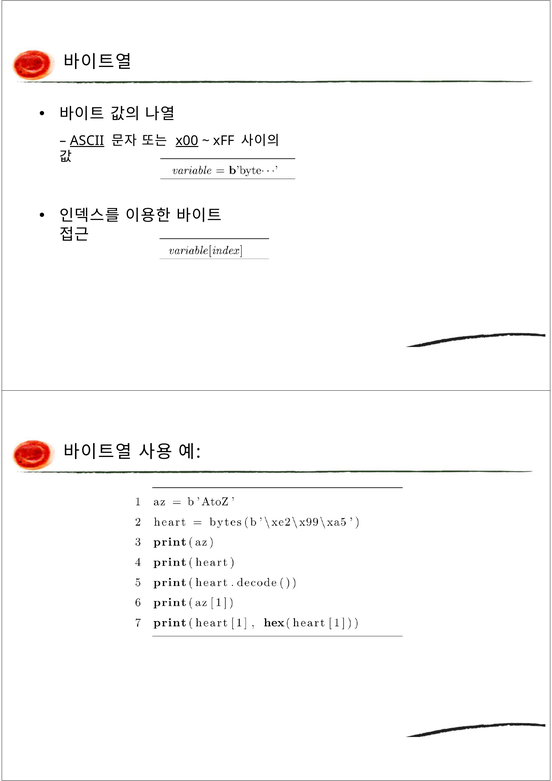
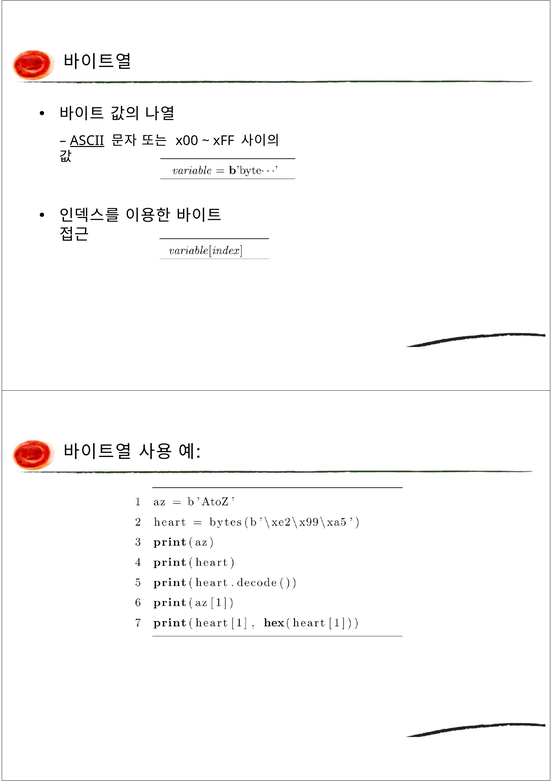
x00 underline: present -> none (187, 141)
